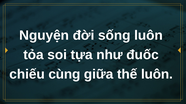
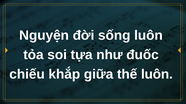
cùng: cùng -> khắp (64, 75)
